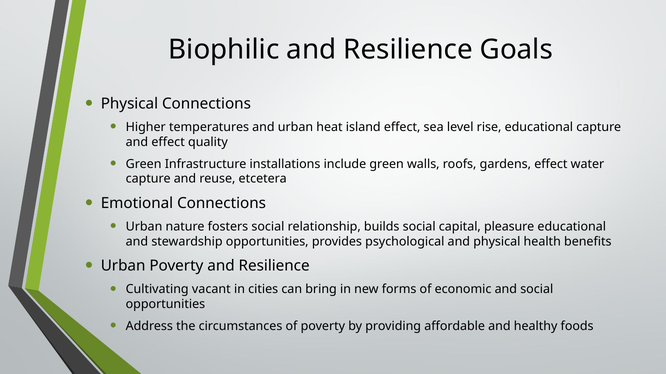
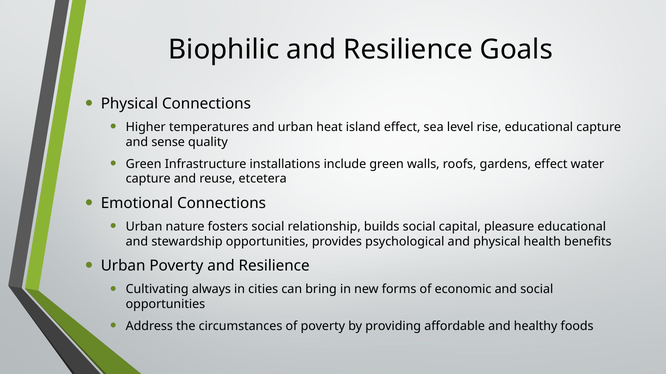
and effect: effect -> sense (168, 142)
vacant: vacant -> always (211, 290)
